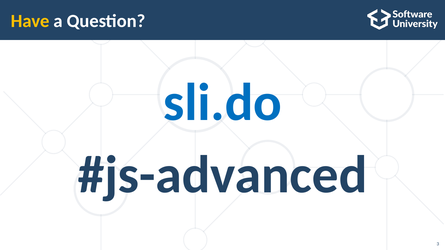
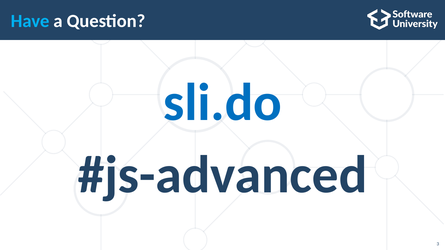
Have colour: yellow -> light blue (30, 21)
